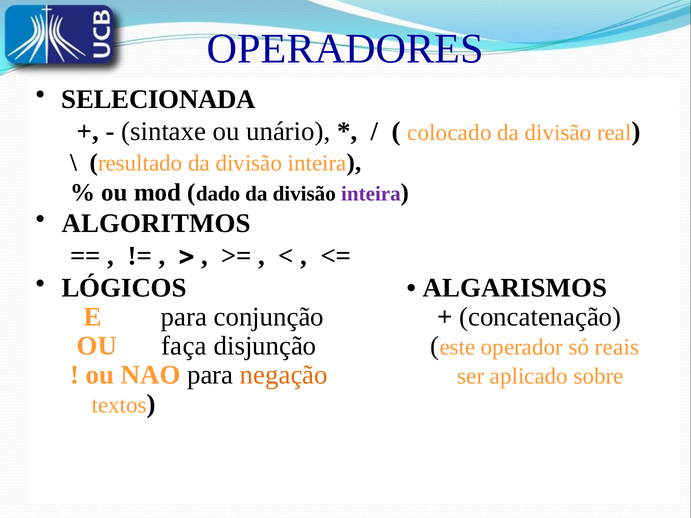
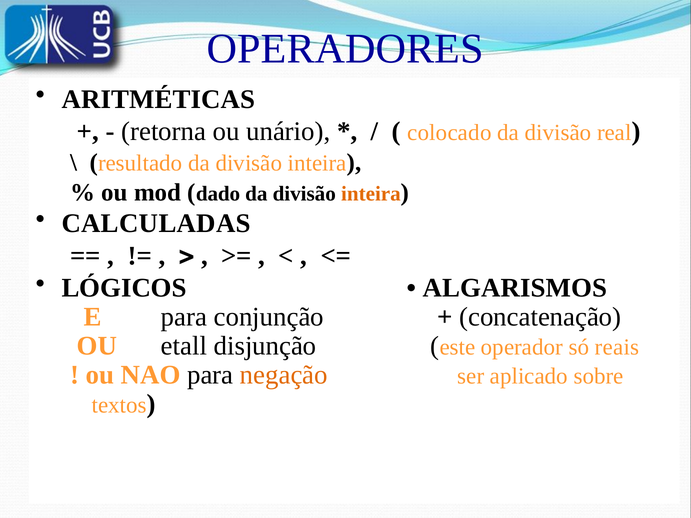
SELECIONADA: SELECIONADA -> ARITMÉTICAS (158, 99)
sintaxe: sintaxe -> retorna (164, 132)
inteira colour: purple -> orange (371, 194)
ALGORITMOS: ALGORITMOS -> CALCULADAS (156, 224)
faça: faça -> etall (184, 346)
